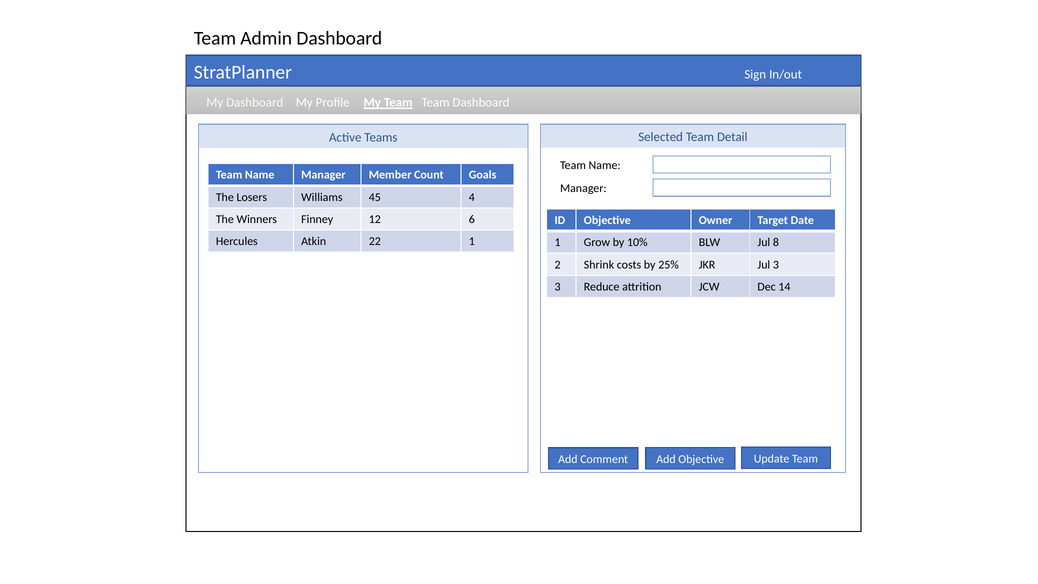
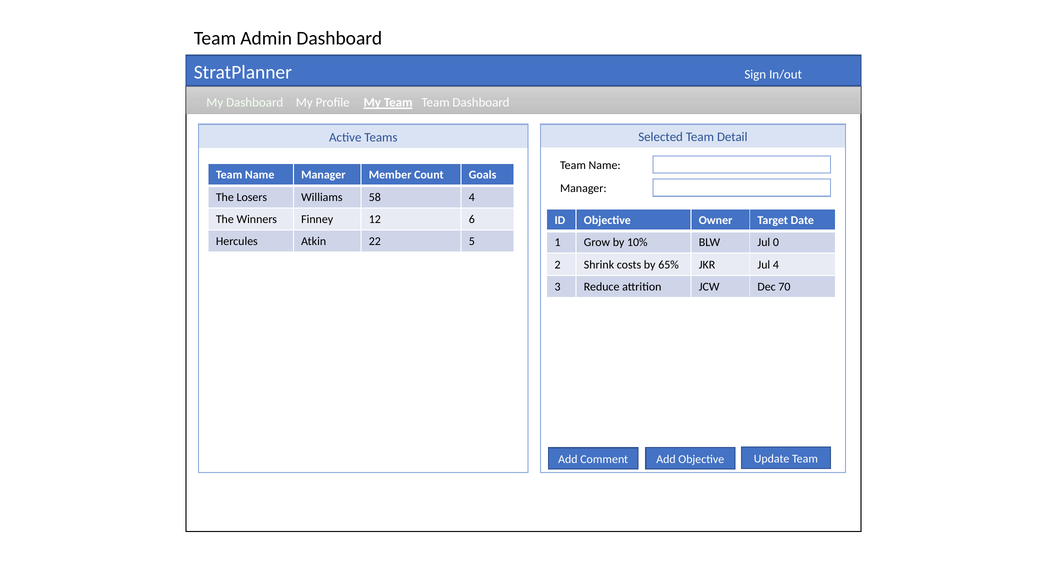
45: 45 -> 58 (375, 197)
22 1: 1 -> 5 (472, 241)
8: 8 -> 0 (776, 242)
25%: 25% -> 65% (669, 265)
Jul 3: 3 -> 4 (776, 265)
14: 14 -> 70 (784, 287)
